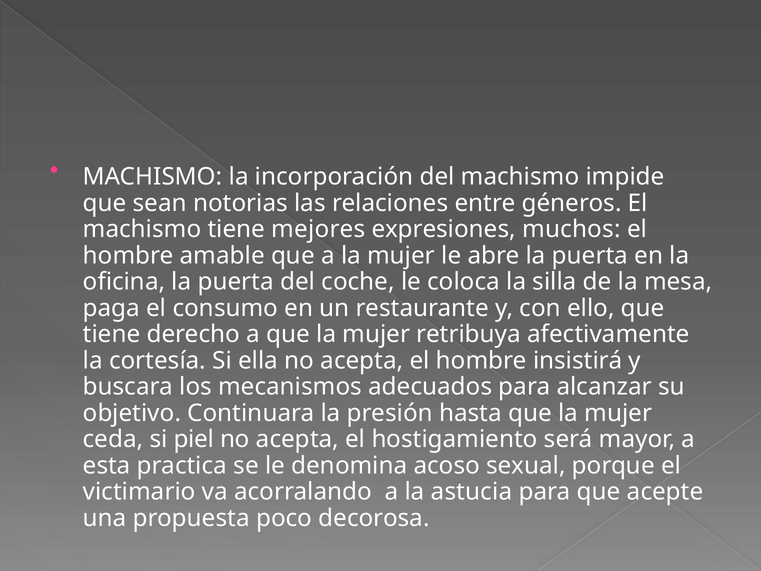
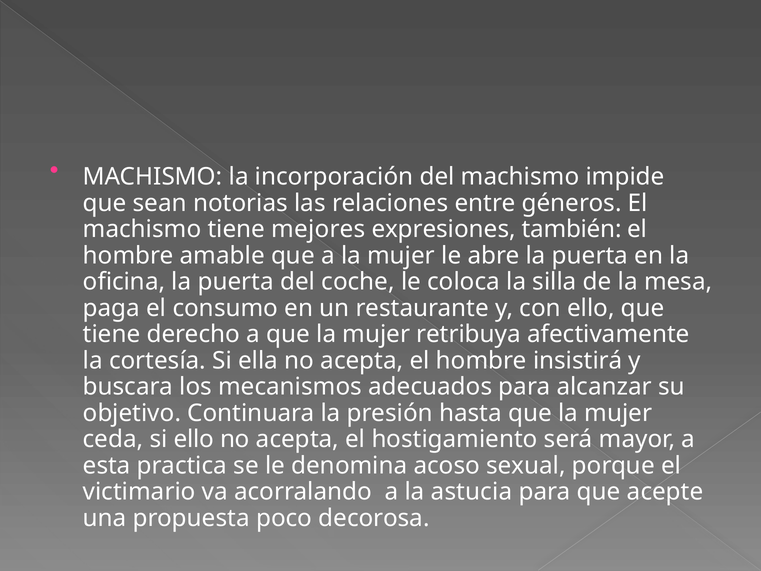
muchos: muchos -> también (572, 229)
si piel: piel -> ello (194, 439)
